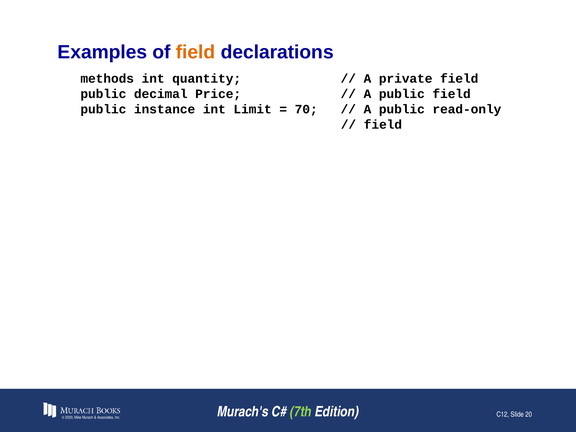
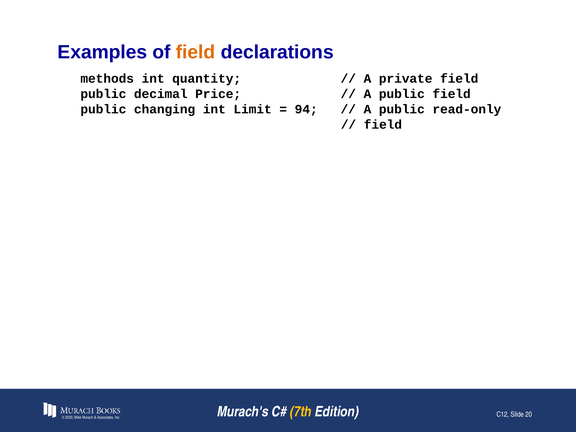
instance: instance -> changing (165, 109)
70: 70 -> 94 (306, 109)
7th colour: light green -> yellow (301, 412)
